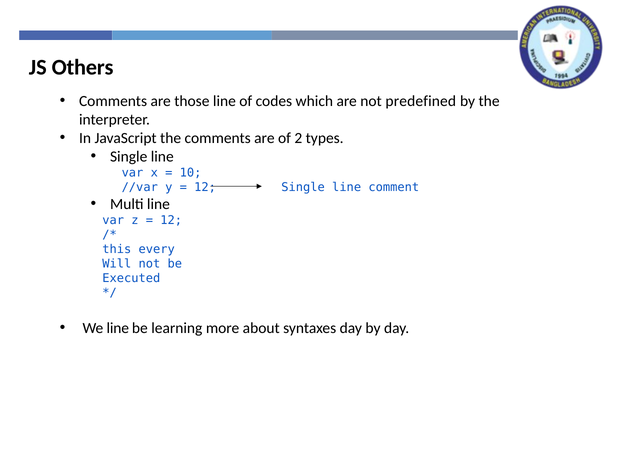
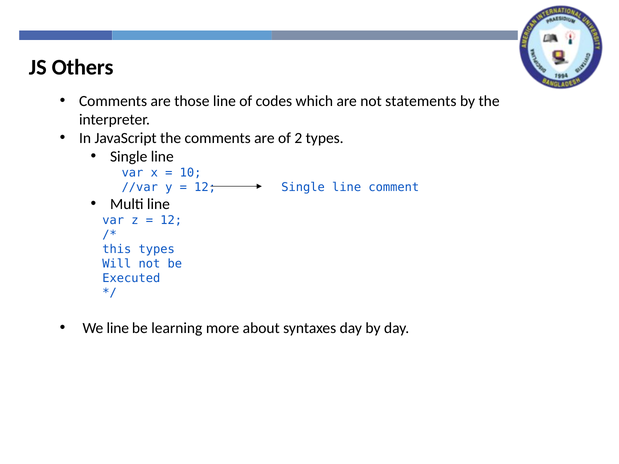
predefined: predefined -> statements (421, 101)
this every: every -> types (157, 249)
